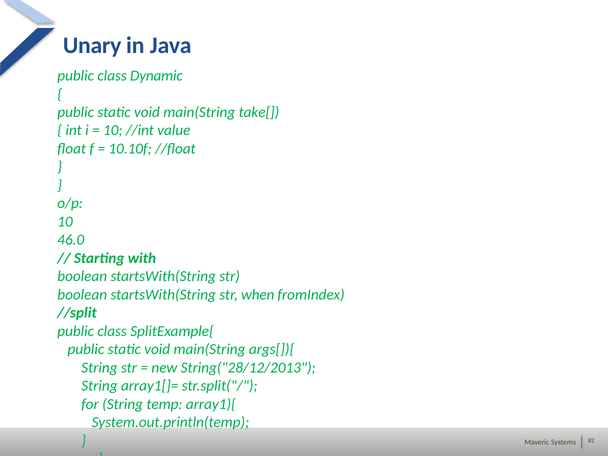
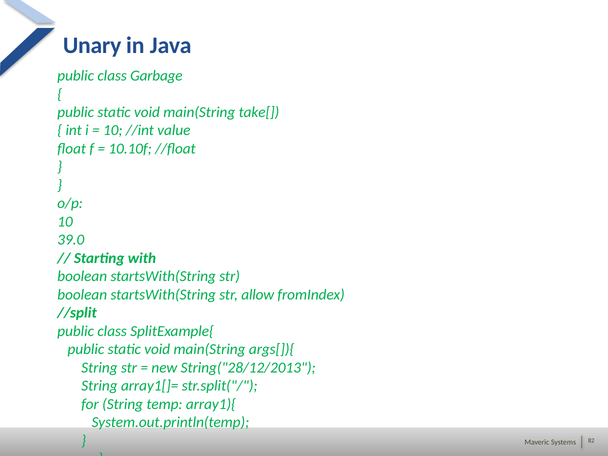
Dynamic: Dynamic -> Garbage (156, 76)
46.0: 46.0 -> 39.0 (71, 240)
when: when -> allow (258, 295)
